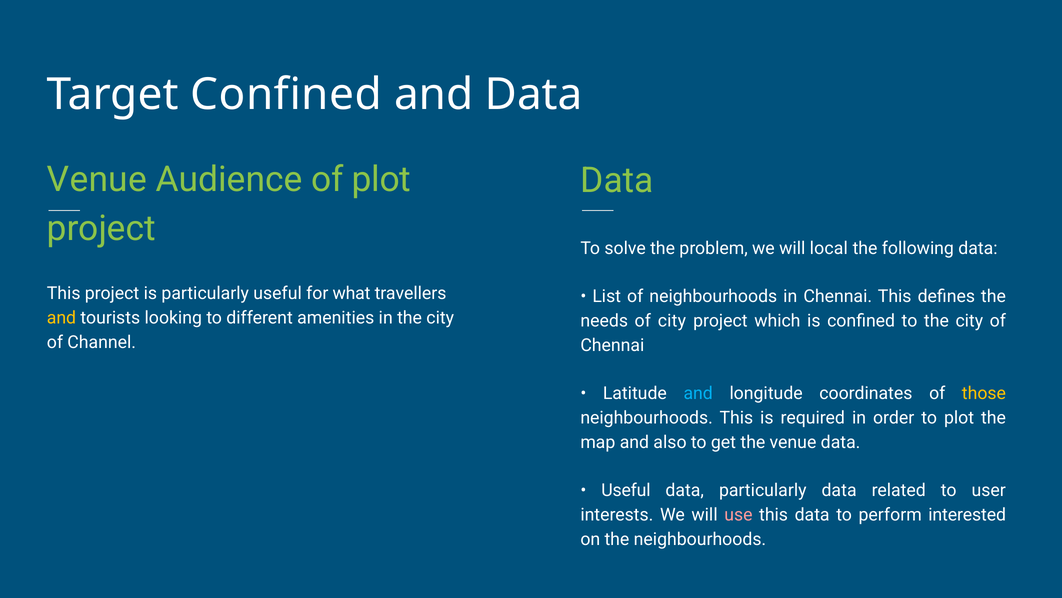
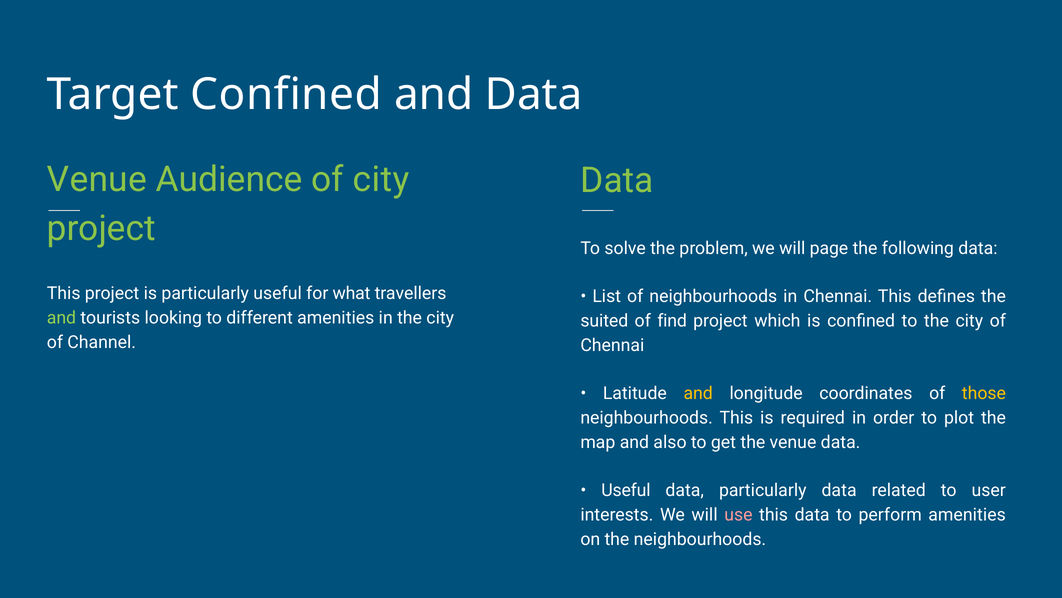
of plot: plot -> city (381, 180)
local: local -> page (829, 248)
and colour: yellow -> light green (61, 317)
needs: needs -> suited (604, 321)
of city: city -> find (672, 321)
and colour: light blue -> yellow (698, 393)
perform interested: interested -> amenities (967, 514)
